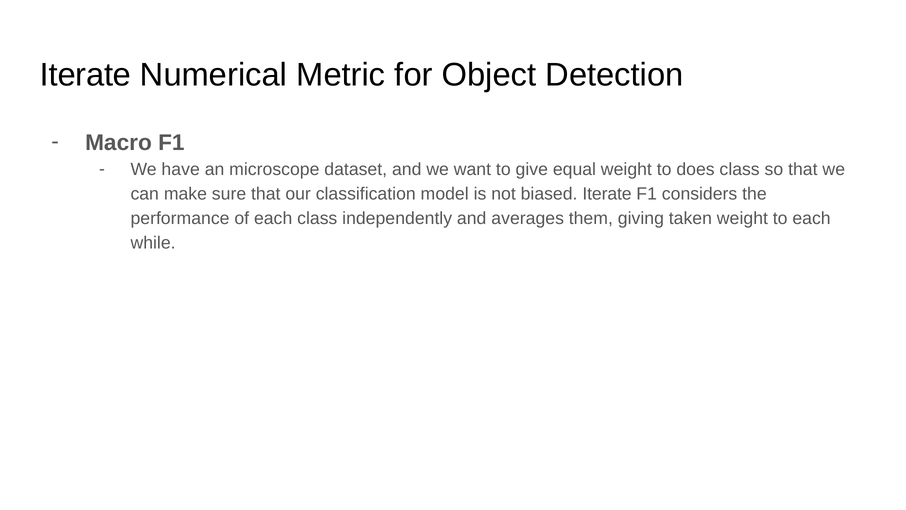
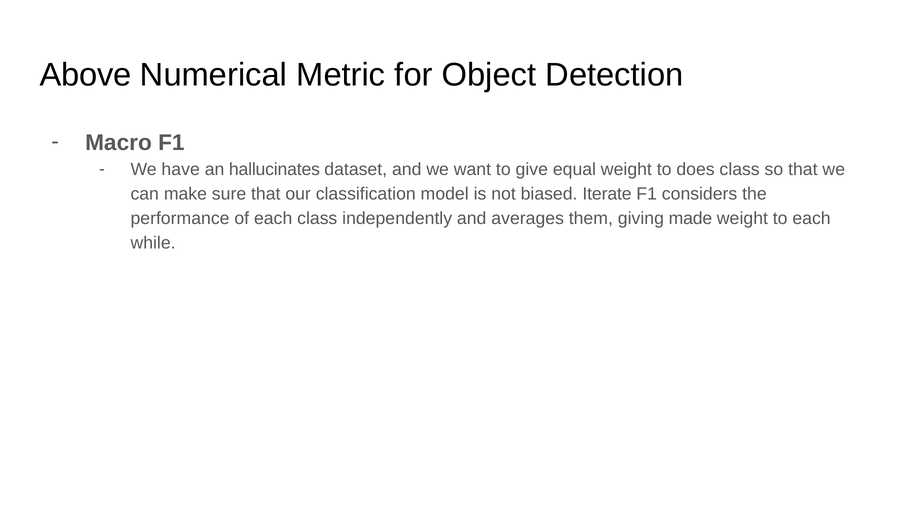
Iterate: Iterate -> Above (86, 75)
microscope: microscope -> hallucinates (274, 170)
taken: taken -> made (690, 218)
